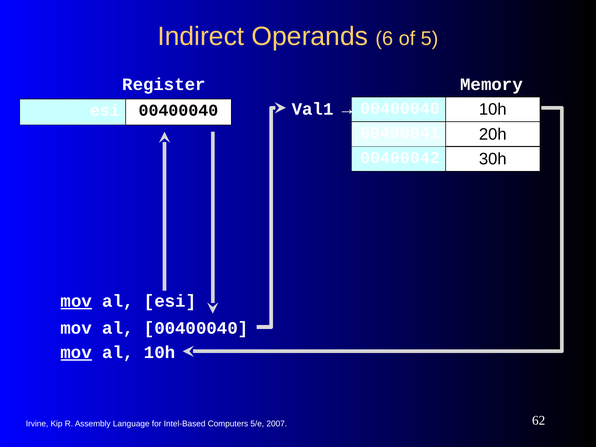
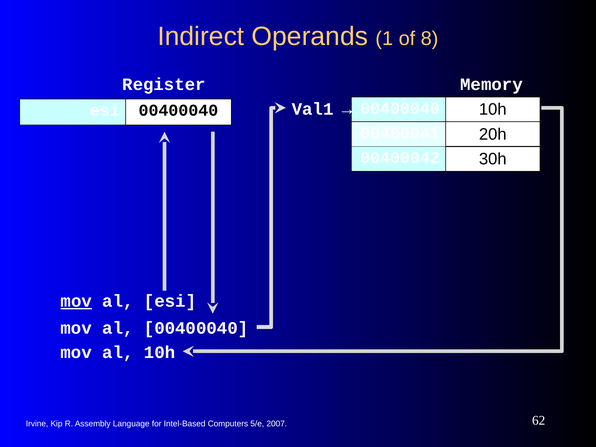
6: 6 -> 1 (384, 39)
5: 5 -> 8 (430, 39)
mov underline: present -> none (76, 353)
